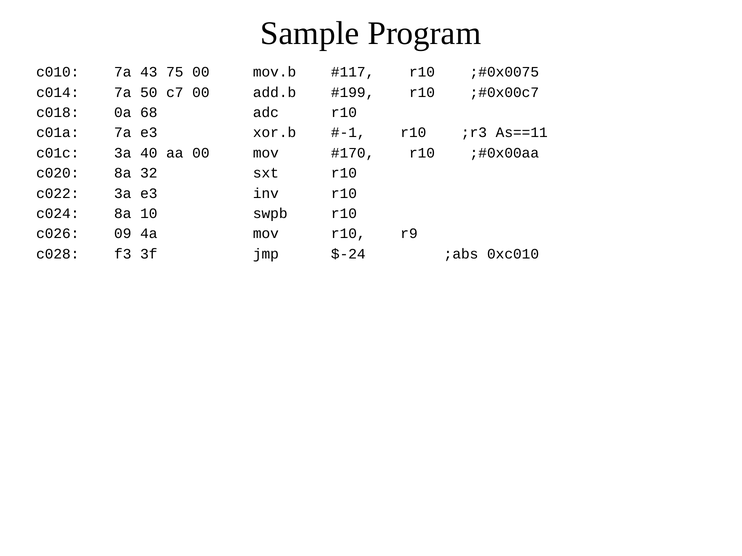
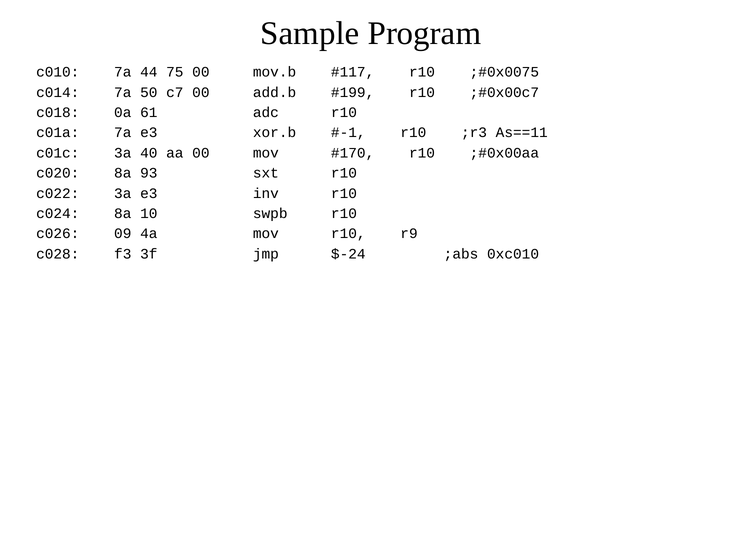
43: 43 -> 44 (149, 72)
68: 68 -> 61 (149, 113)
32: 32 -> 93 (149, 173)
